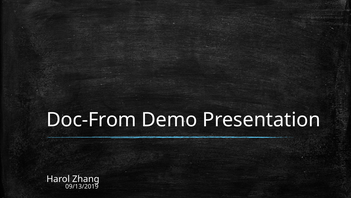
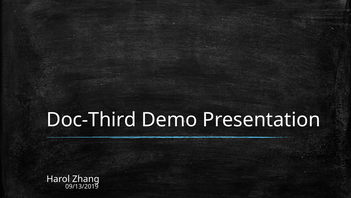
Doc-From: Doc-From -> Doc-Third (91, 120)
